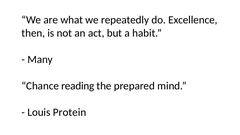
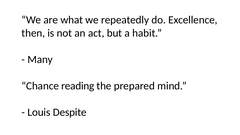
Protein: Protein -> Despite (70, 112)
